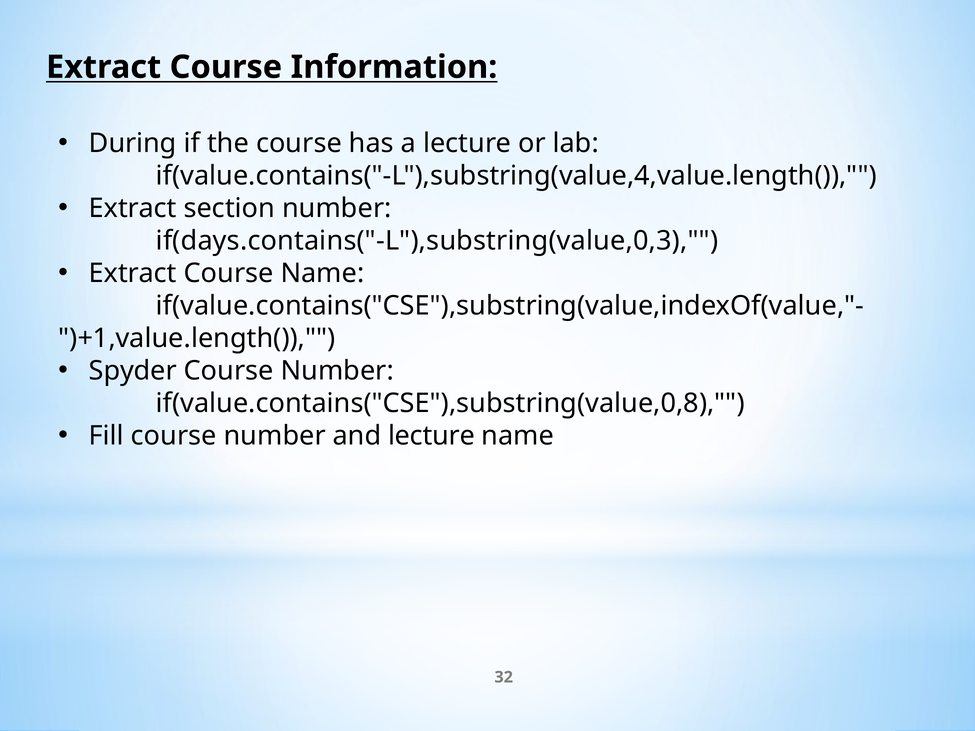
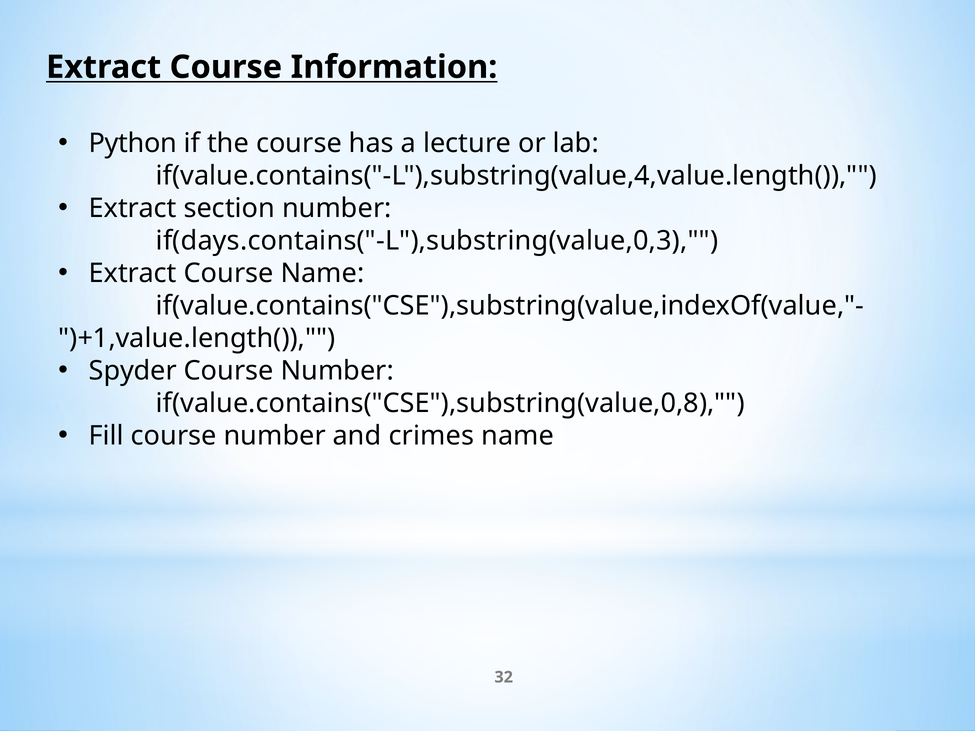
During: During -> Python (133, 144)
and lecture: lecture -> crimes (431, 436)
